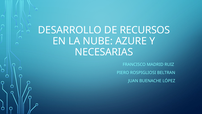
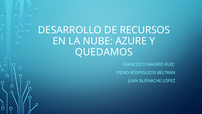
NECESARIAS: NECESARIAS -> QUEDAMOS (104, 52)
